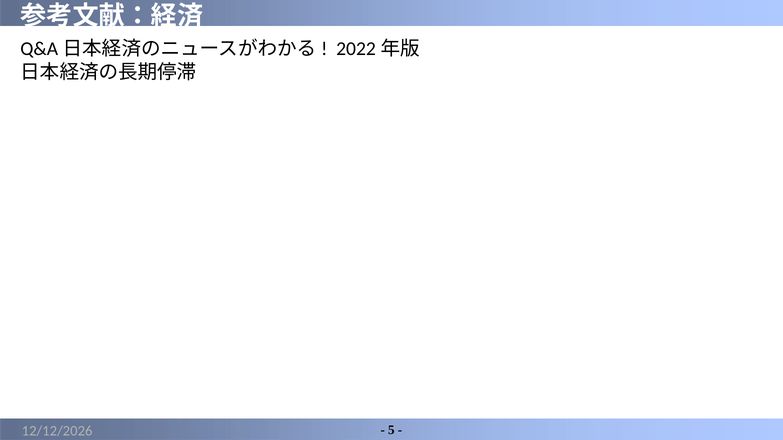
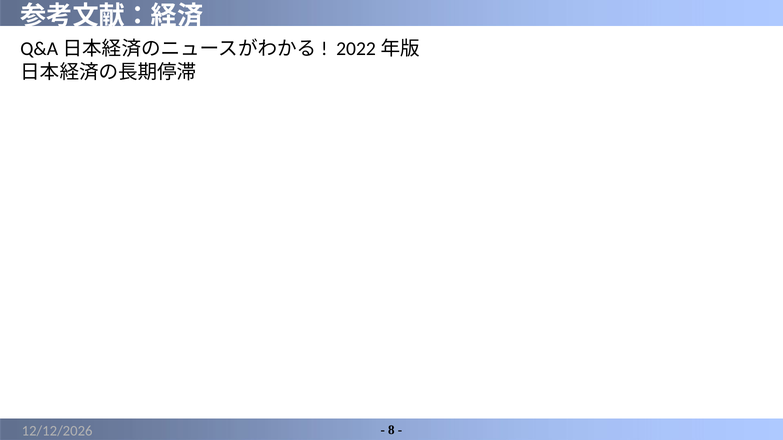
5: 5 -> 8 (391, 430)
